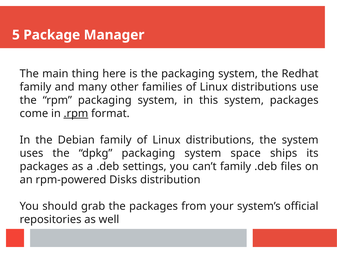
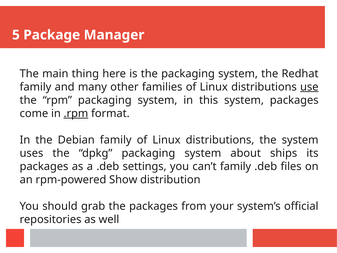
use underline: none -> present (309, 87)
space: space -> about (246, 153)
Disks: Disks -> Show (123, 179)
